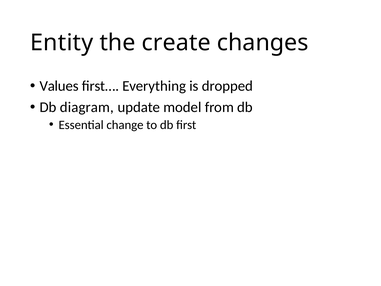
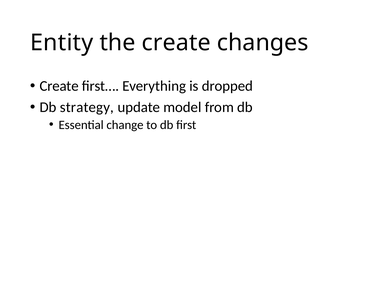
Values: Values -> Create (59, 86)
diagram: diagram -> strategy (87, 107)
